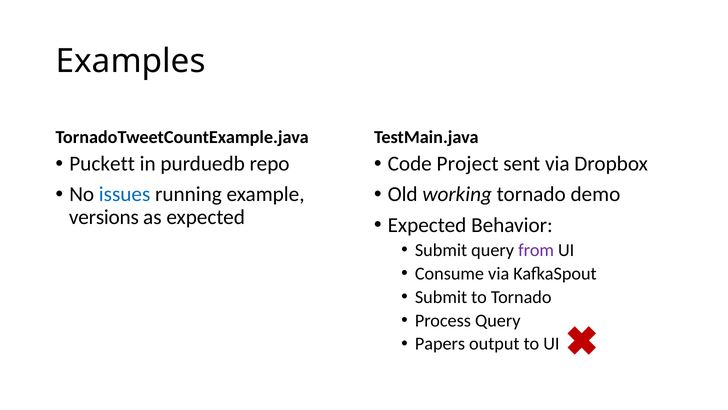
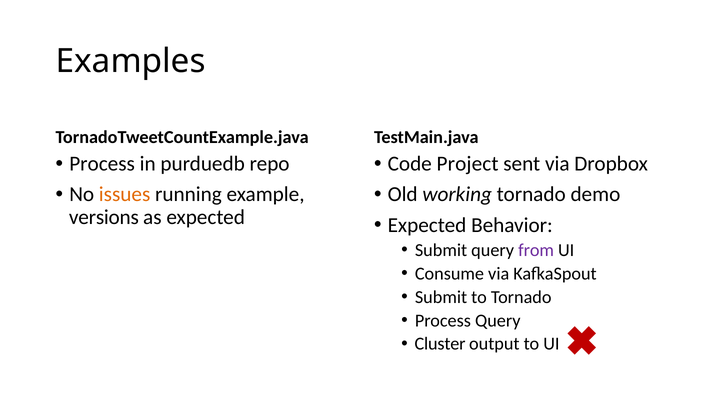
Puckett: Puckett -> Process (102, 164)
issues colour: blue -> orange (125, 194)
Papers: Papers -> Cluster (440, 344)
